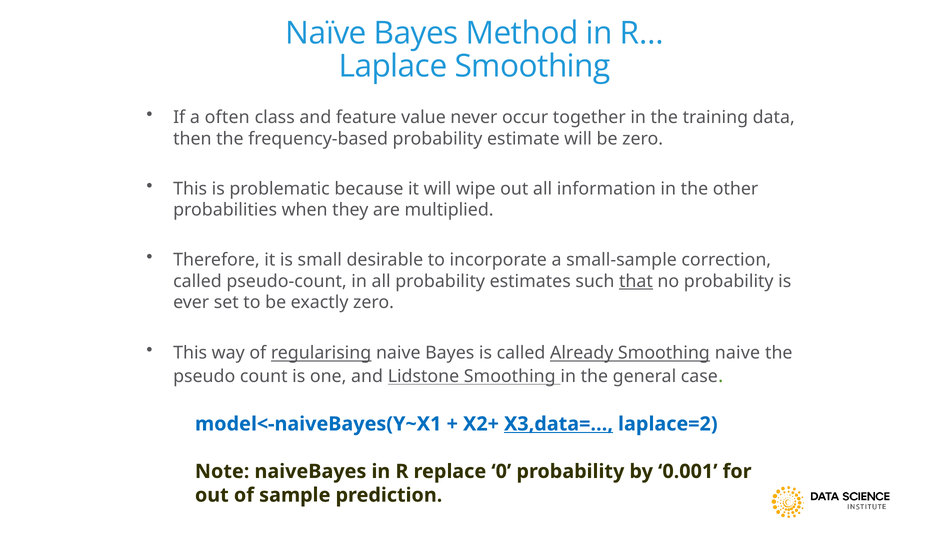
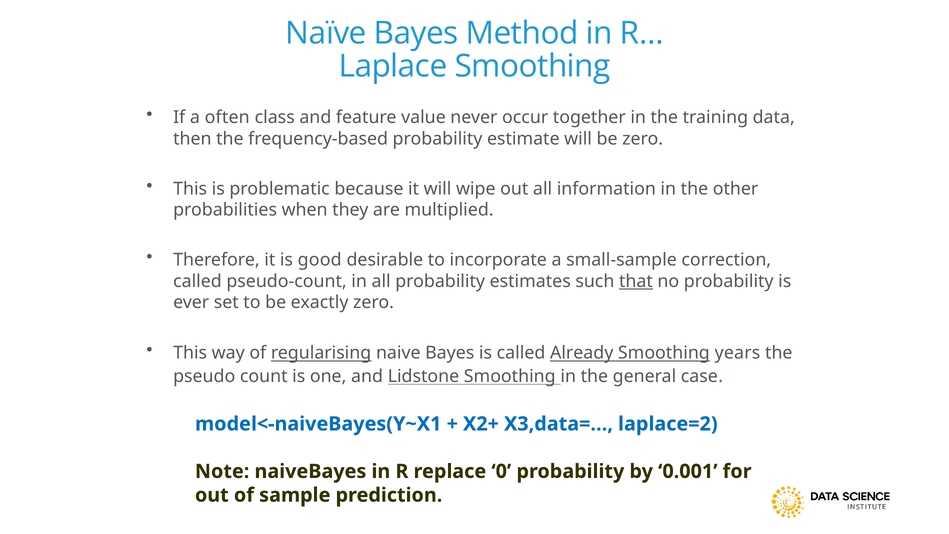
small: small -> good (320, 260)
Smoothing naive: naive -> years (737, 353)
X3,data=… underline: present -> none (559, 424)
